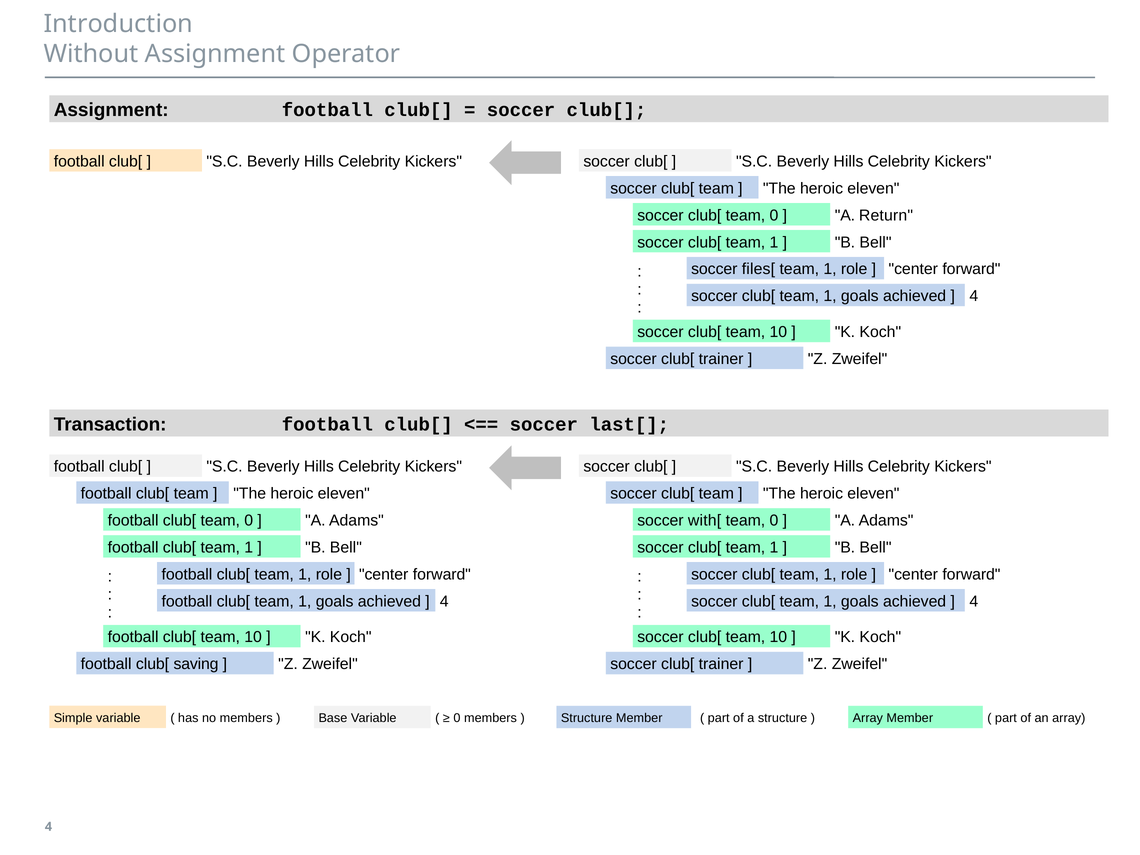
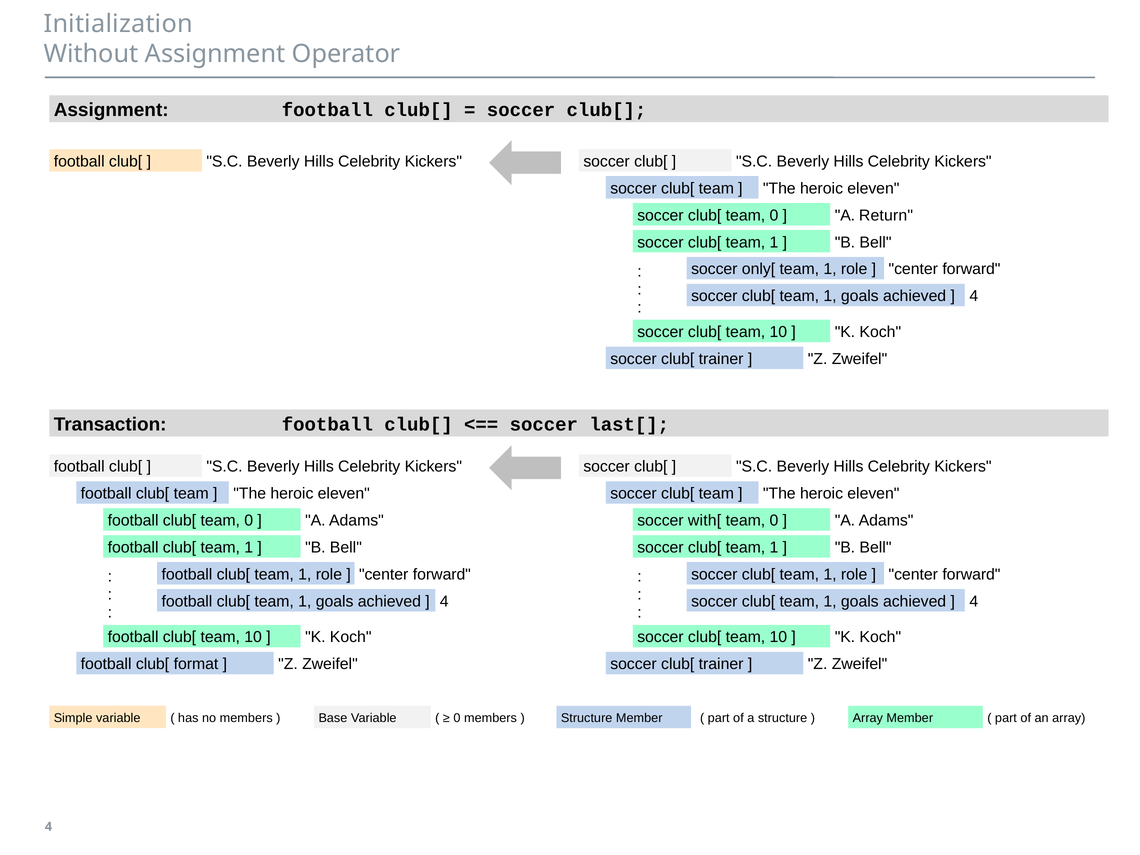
Introduction: Introduction -> Initialization (118, 24)
files[: files[ -> only[ (759, 269)
saving: saving -> format (196, 664)
